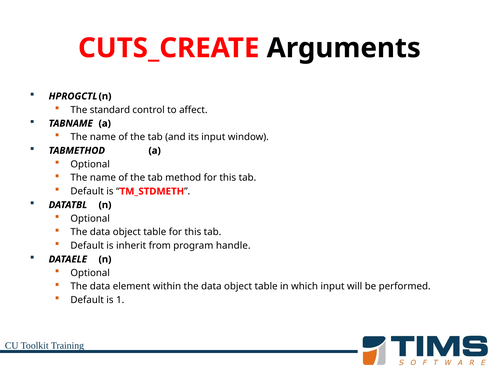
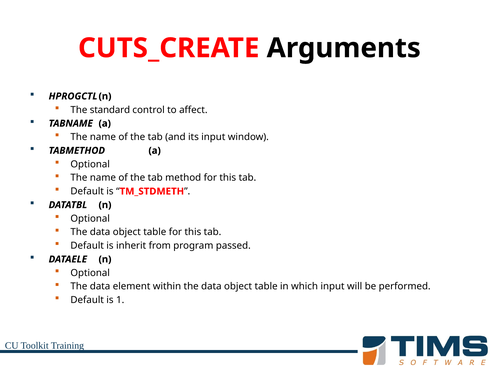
handle: handle -> passed (233, 246)
